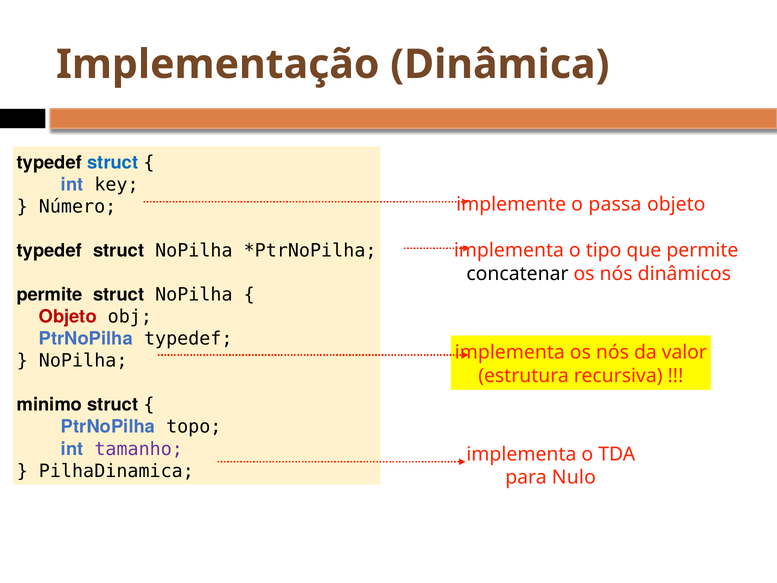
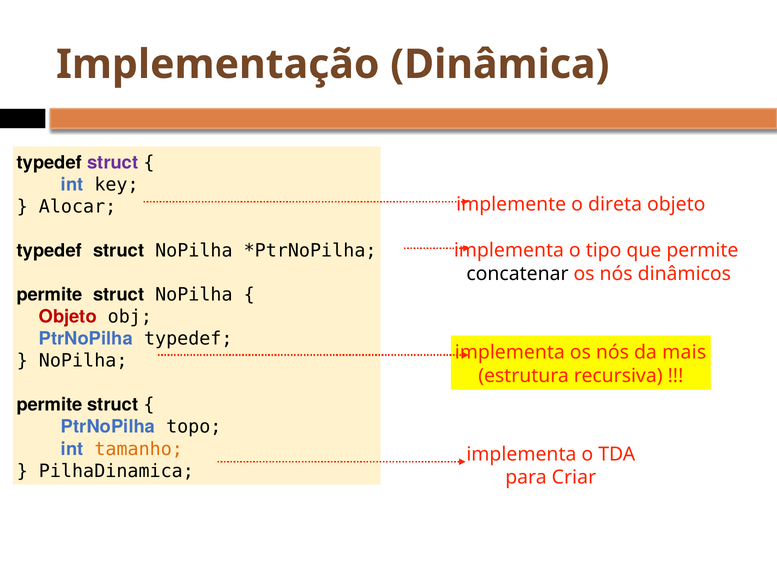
struct colour: blue -> purple (113, 162)
Número: Número -> Alocar (78, 206)
passa: passa -> direta (615, 204)
valor: valor -> mais (684, 352)
minimo: minimo -> permite (50, 405)
tamanho colour: purple -> orange (139, 449)
Nulo: Nulo -> Criar (574, 477)
